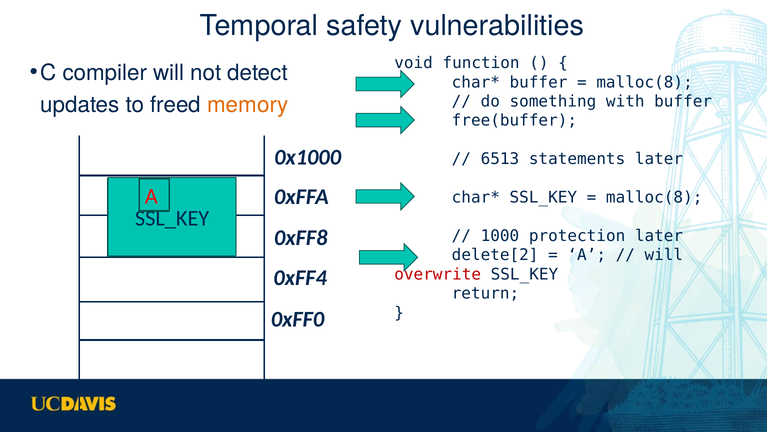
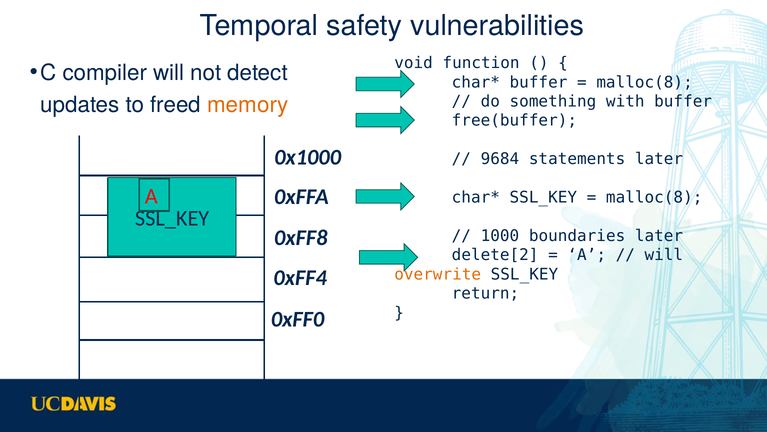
6513: 6513 -> 9684 (500, 159)
protection: protection -> boundaries (577, 236)
overwrite colour: red -> orange (438, 274)
